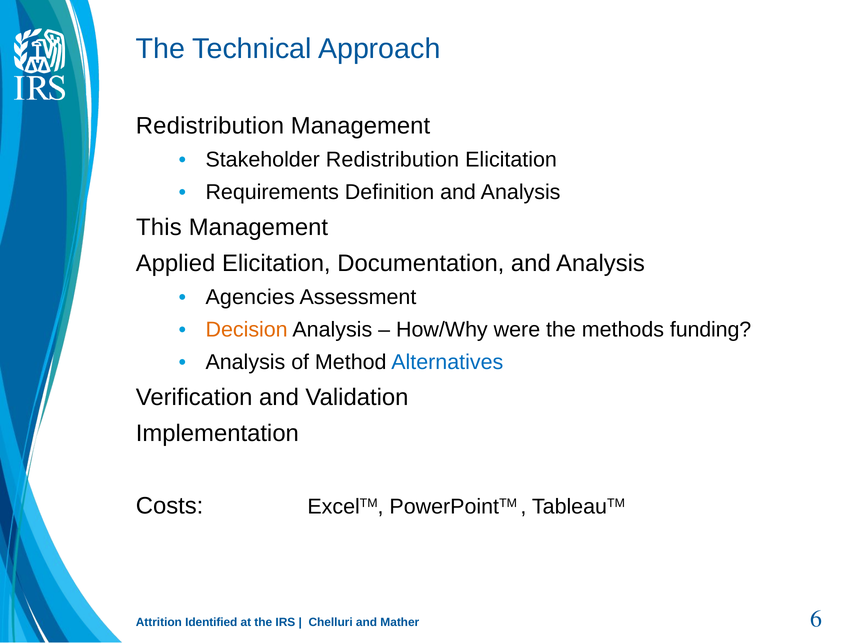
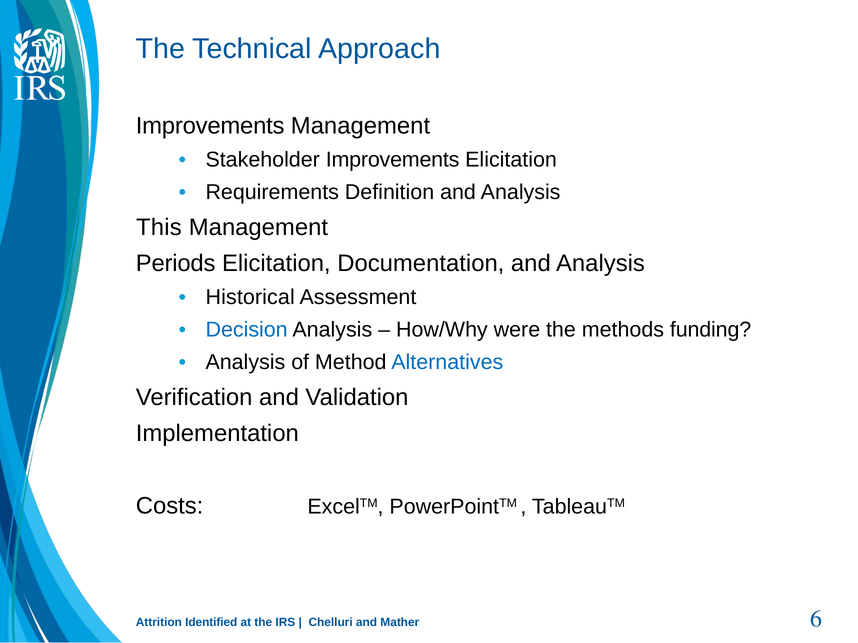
Redistribution: Redistribution -> Improvements (210, 126)
Stakeholder Redistribution: Redistribution -> Improvements (393, 160)
Applied: Applied -> Periods (176, 264)
Agencies: Agencies -> Historical (250, 298)
Decision colour: orange -> blue (247, 330)
